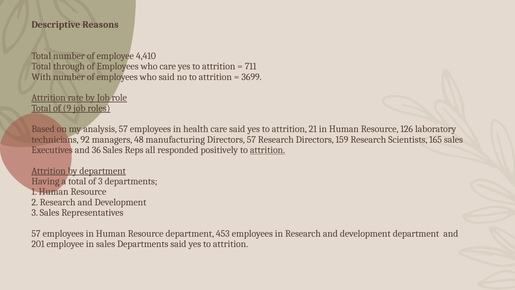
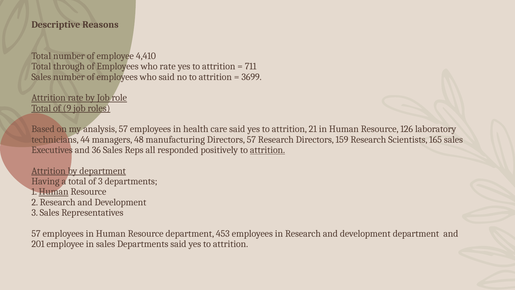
who care: care -> rate (168, 66)
With: With -> Sales (41, 77)
92: 92 -> 44 (85, 139)
Human underline: none -> present (54, 192)
